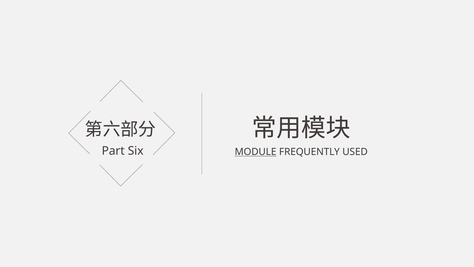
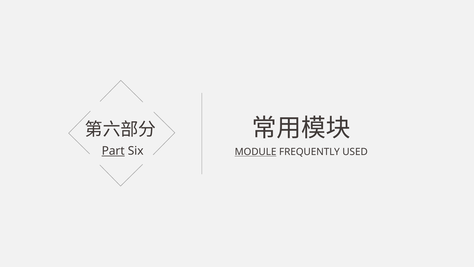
Part underline: none -> present (113, 151)
